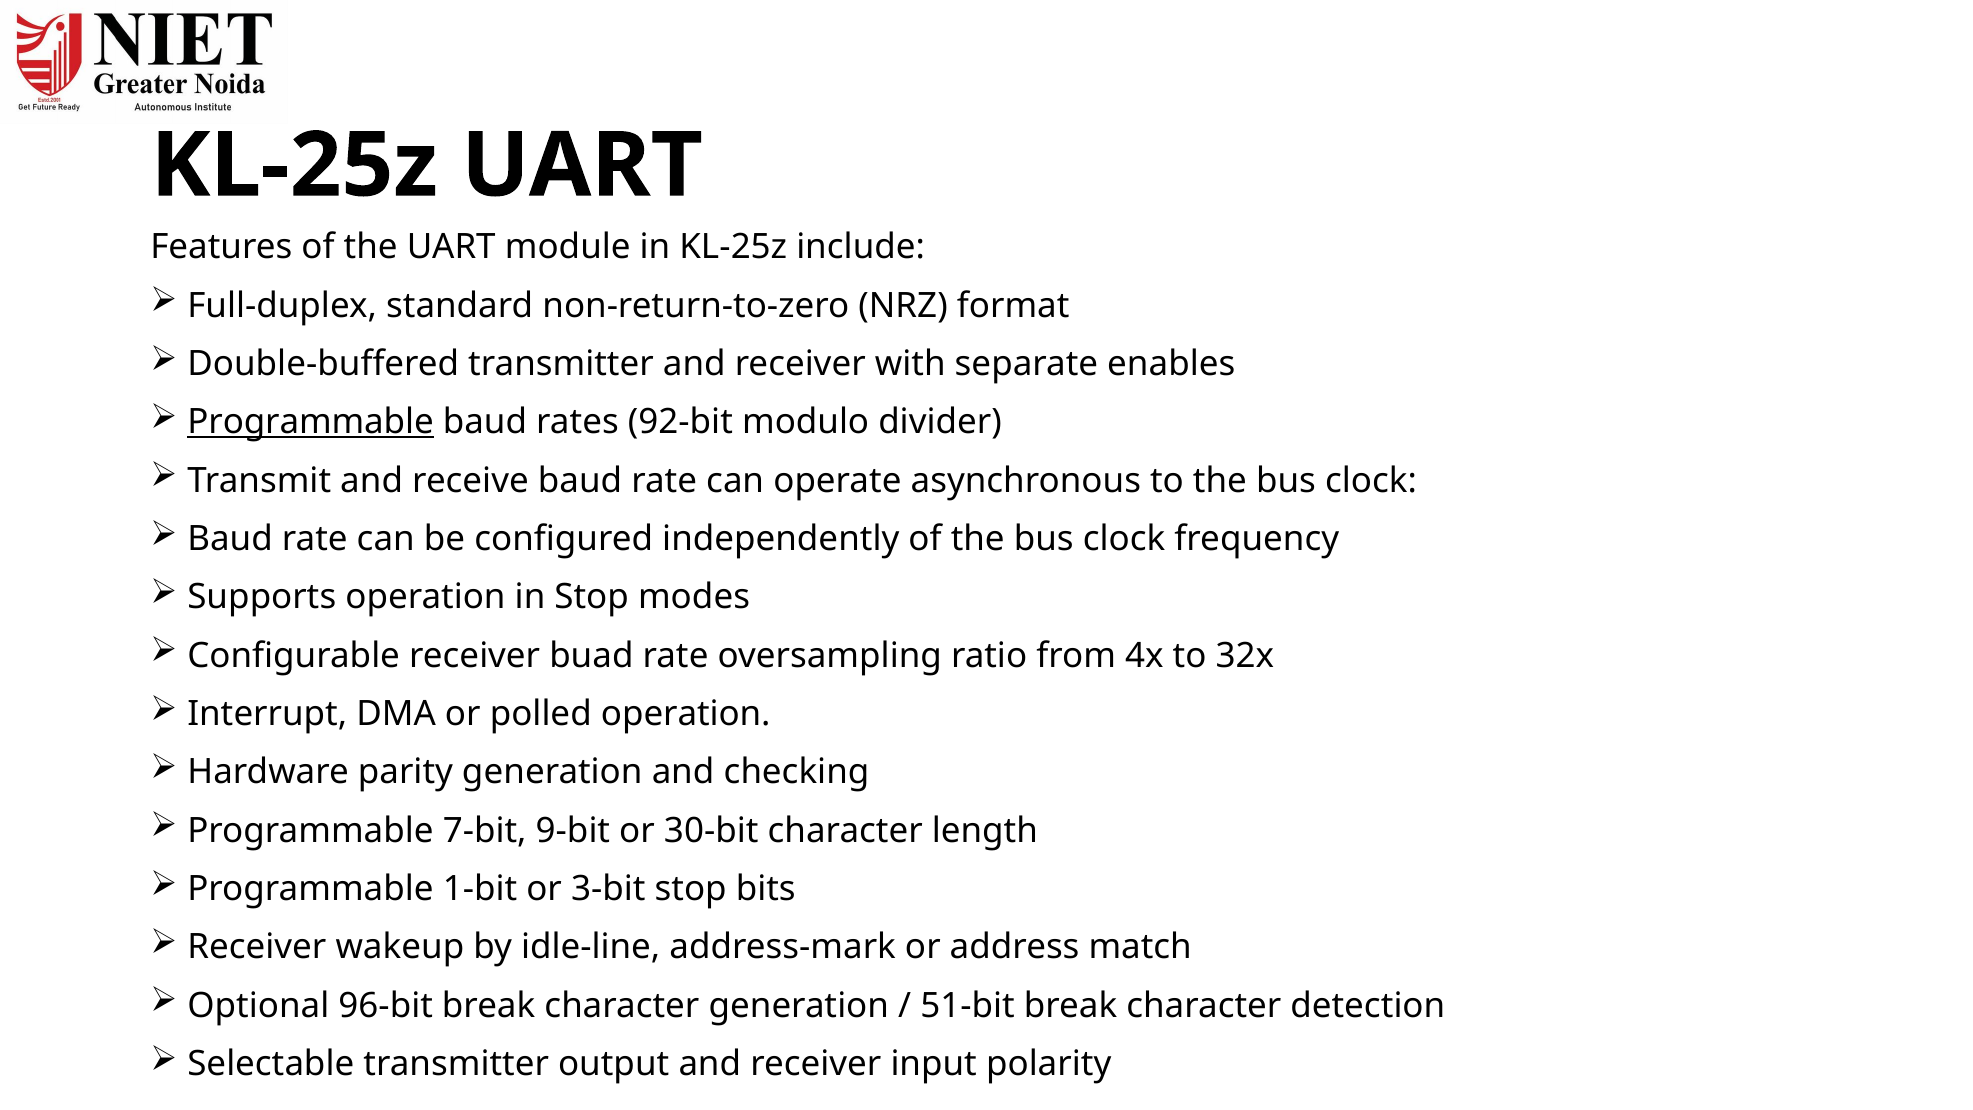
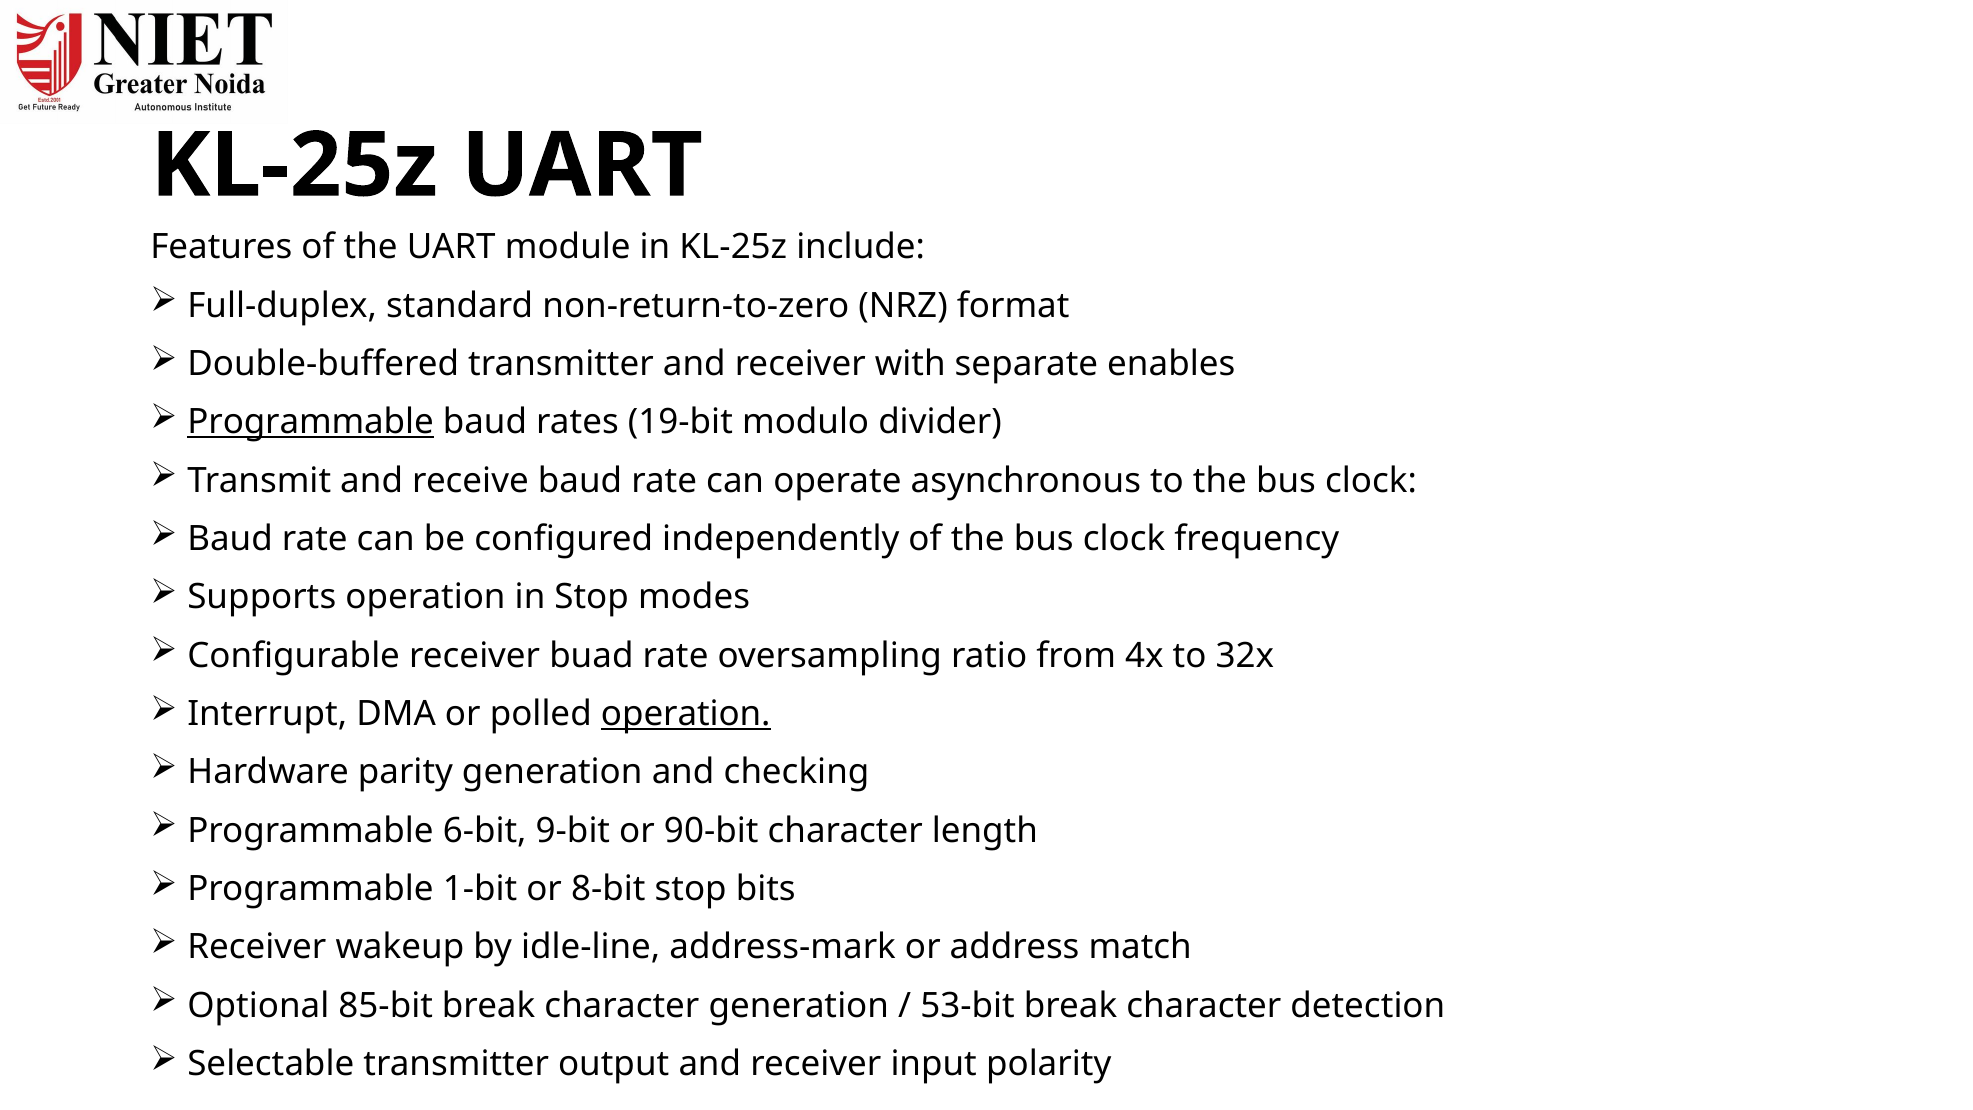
92-bit: 92-bit -> 19-bit (680, 422)
operation underline: none -> present (686, 714)
7-bit: 7-bit -> 6-bit (485, 830)
30-bit: 30-bit -> 90-bit (711, 830)
3-bit: 3-bit -> 8-bit (608, 889)
96-bit: 96-bit -> 85-bit (386, 1005)
51-bit: 51-bit -> 53-bit (968, 1005)
